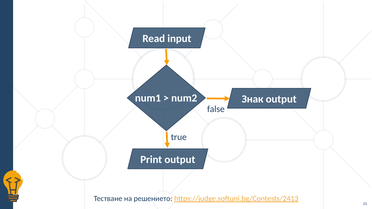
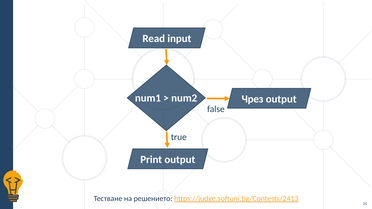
Знак: Знак -> Чрез (253, 99)
